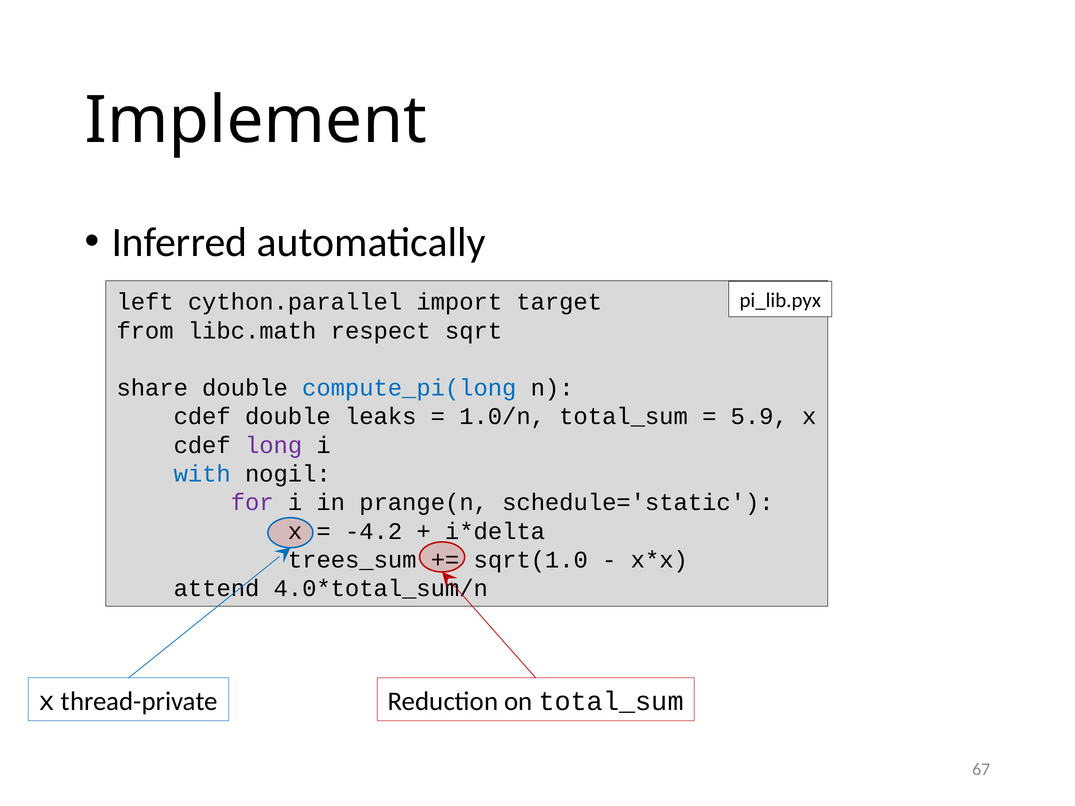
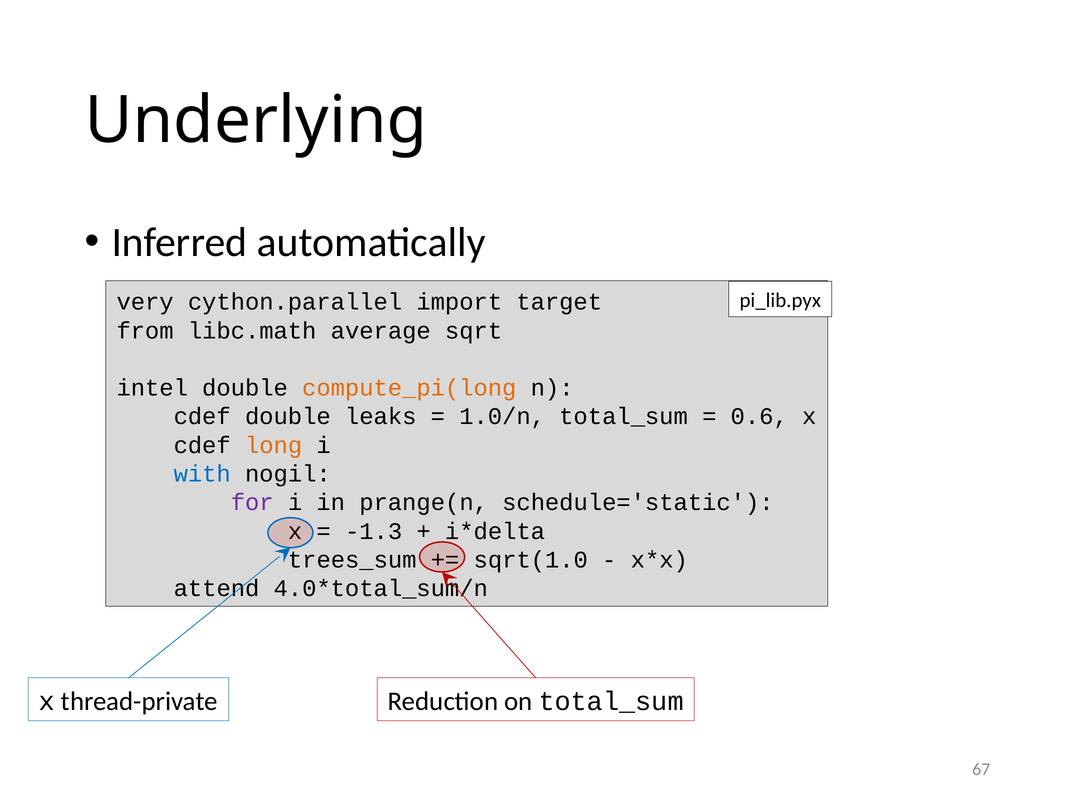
Implement: Implement -> Underlying (256, 120)
left: left -> very (145, 302)
respect: respect -> average (381, 331)
share: share -> intel (152, 388)
compute_pi(long colour: blue -> orange (409, 388)
5.9: 5.9 -> 0.6 (759, 417)
long colour: purple -> orange (274, 445)
-4.2: -4.2 -> -1.3 (374, 531)
